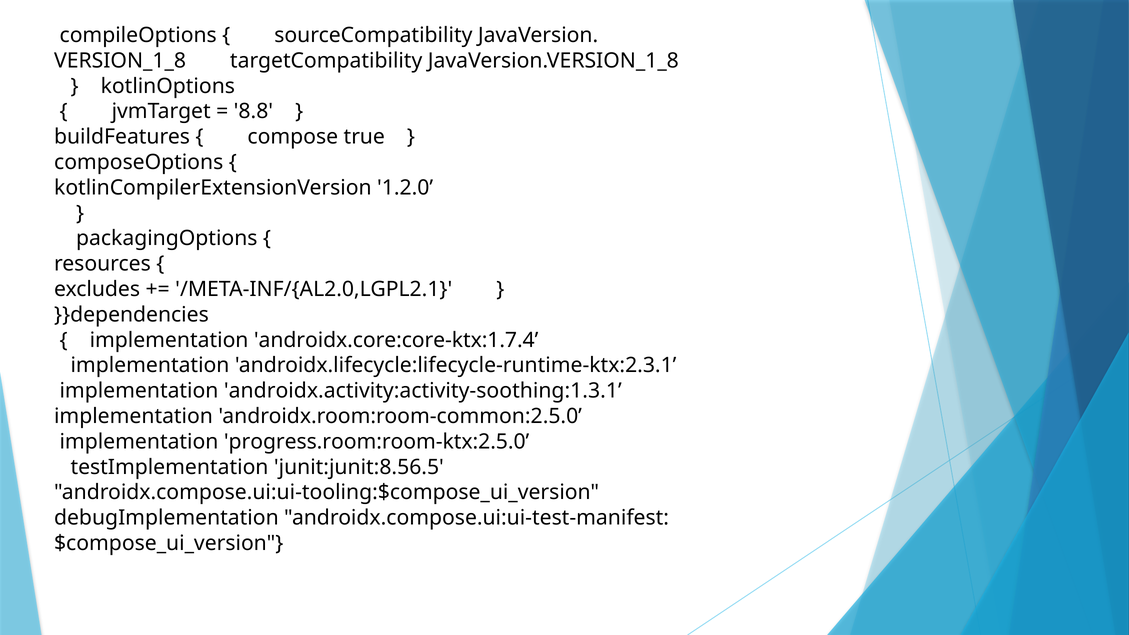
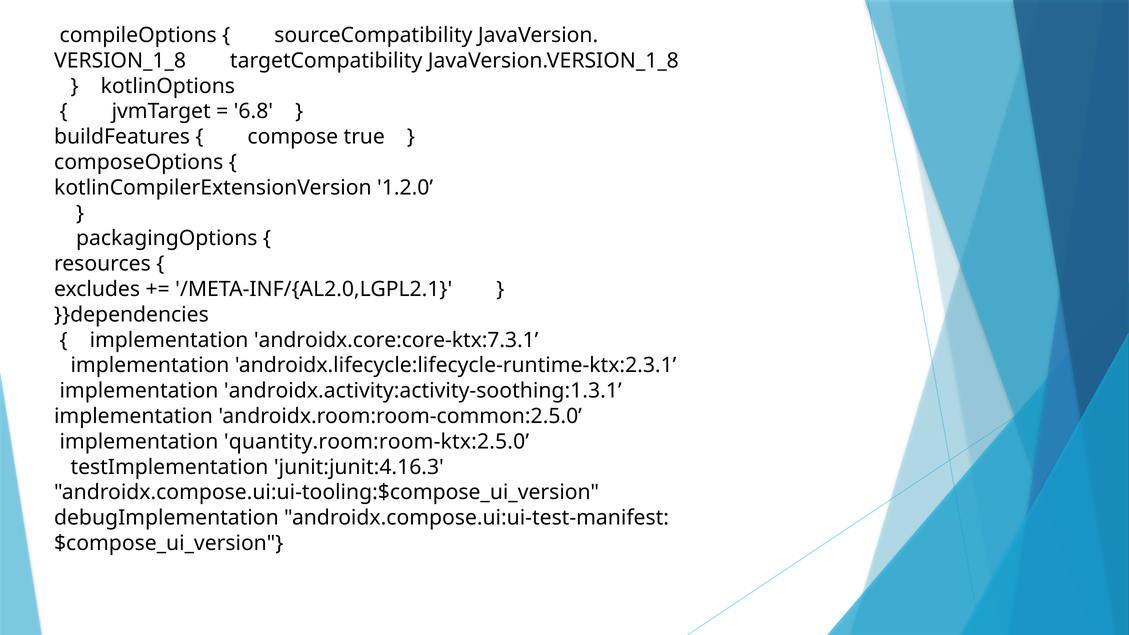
8.8: 8.8 -> 6.8 (253, 111)
androidx.core:core-ktx:1.7.4: androidx.core:core-ktx:1.7.4 -> androidx.core:core-ktx:7.3.1 (396, 340)
progress.room:room-ktx:2.5.0: progress.room:room-ktx:2.5.0 -> quantity.room:room-ktx:2.5.0 (377, 442)
junit:junit:8.56.5: junit:junit:8.56.5 -> junit:junit:4.16.3 (359, 467)
